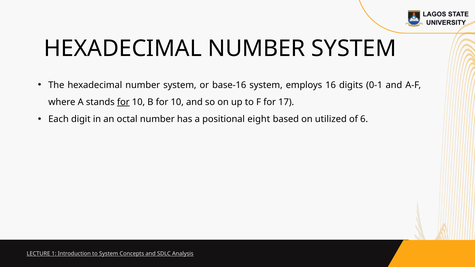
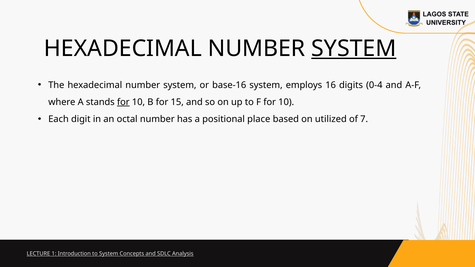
SYSTEM underline: none -> present (354, 48)
0-1: 0-1 -> 0-4 (374, 85)
B for 10: 10 -> 15 (177, 102)
F for 17: 17 -> 10 (286, 102)
eight: eight -> place (259, 119)
6: 6 -> 7 (364, 119)
